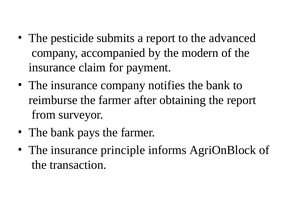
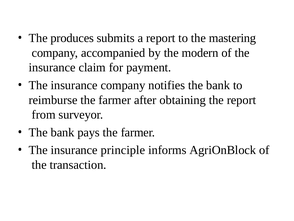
pesticide: pesticide -> produces (72, 38)
advanced: advanced -> mastering (232, 38)
